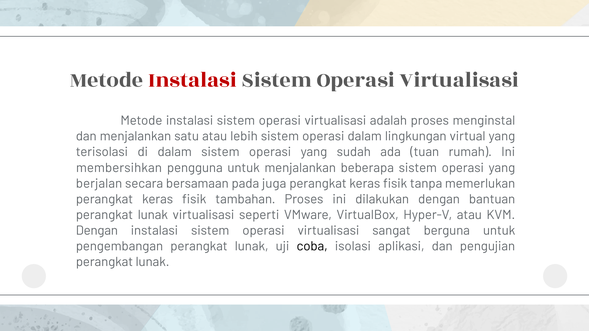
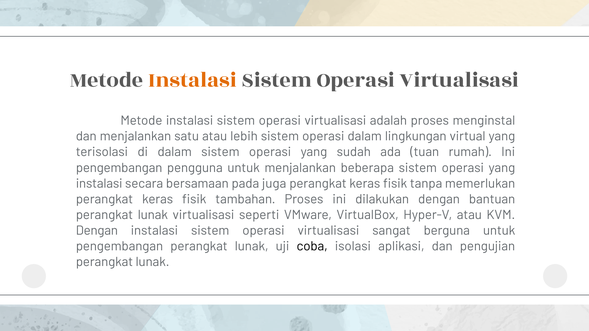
Instalasi colour: red -> orange (192, 80)
membersihkan: membersihkan -> pengembangan (119, 168)
berjalan: berjalan -> instalasi (99, 184)
